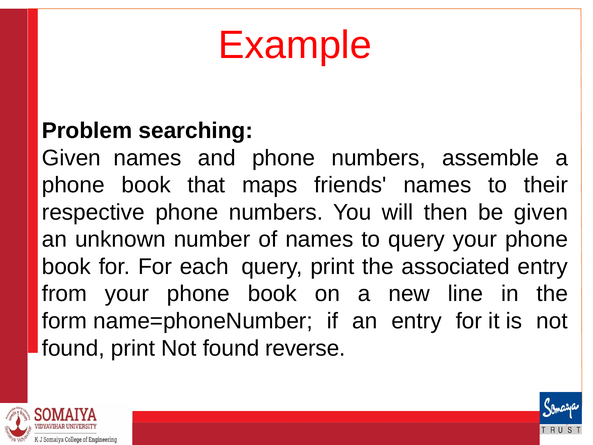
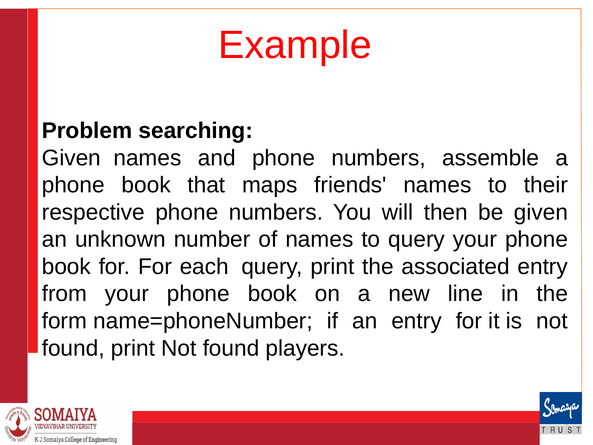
reverse: reverse -> players (305, 348)
